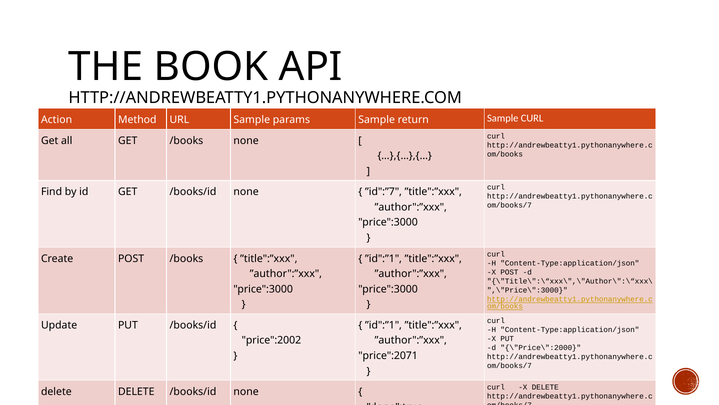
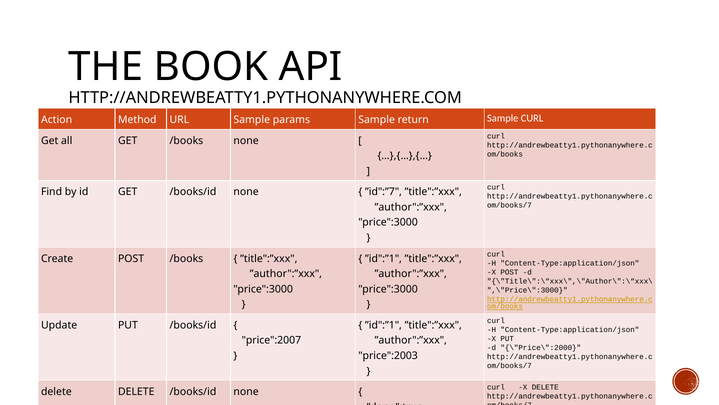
price":2002: price":2002 -> price":2007 (271, 340)
price":2071: price":2071 -> price":2003 (388, 355)
